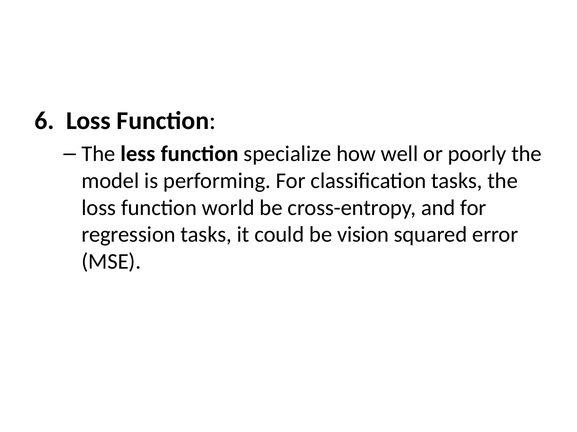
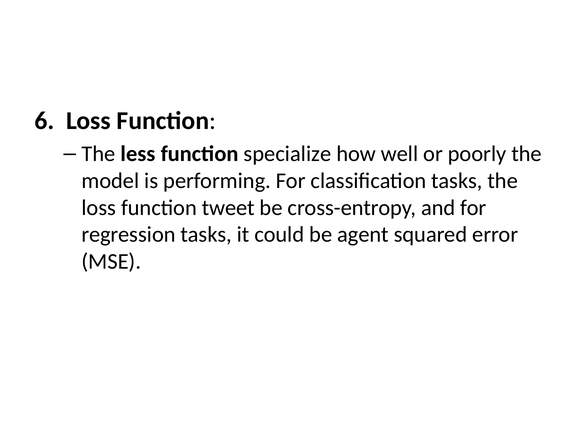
world: world -> tweet (228, 208)
vision: vision -> agent (363, 235)
